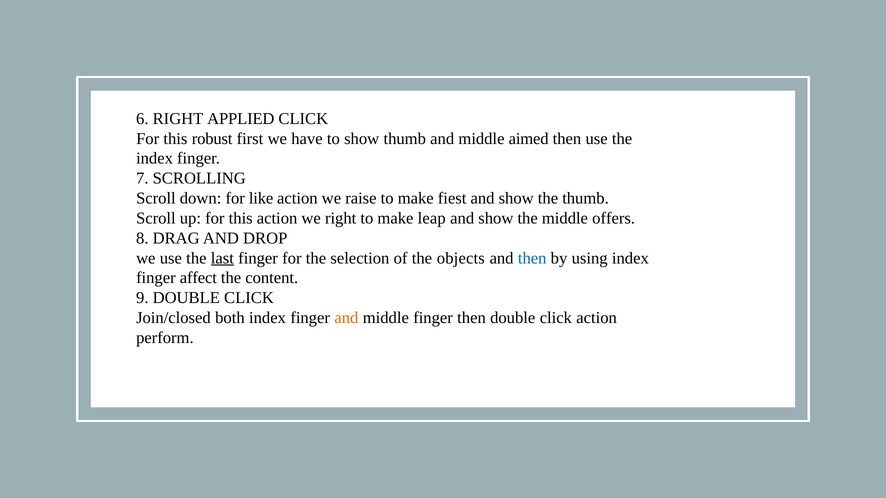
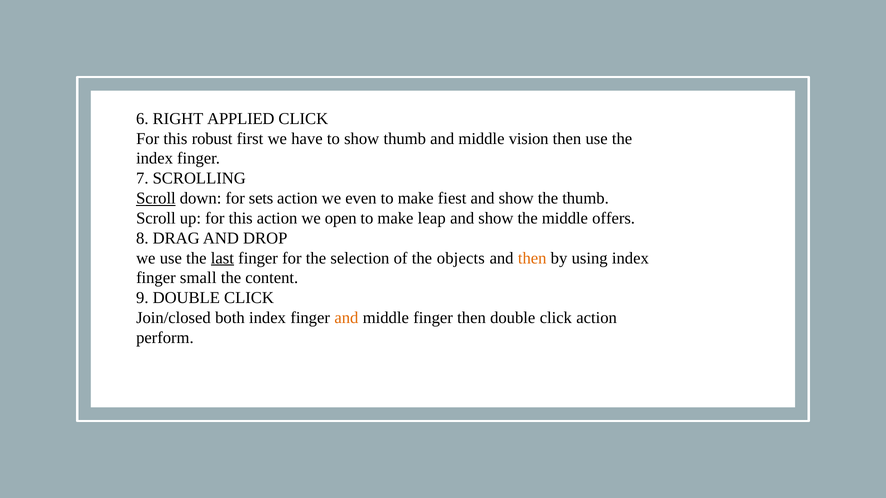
aimed: aimed -> vision (529, 139)
Scroll underline: none -> present (156, 198)
like: like -> sets (261, 198)
raise: raise -> even (361, 198)
we right: right -> open (341, 218)
then colour: blue -> orange (532, 258)
affect: affect -> small (198, 278)
